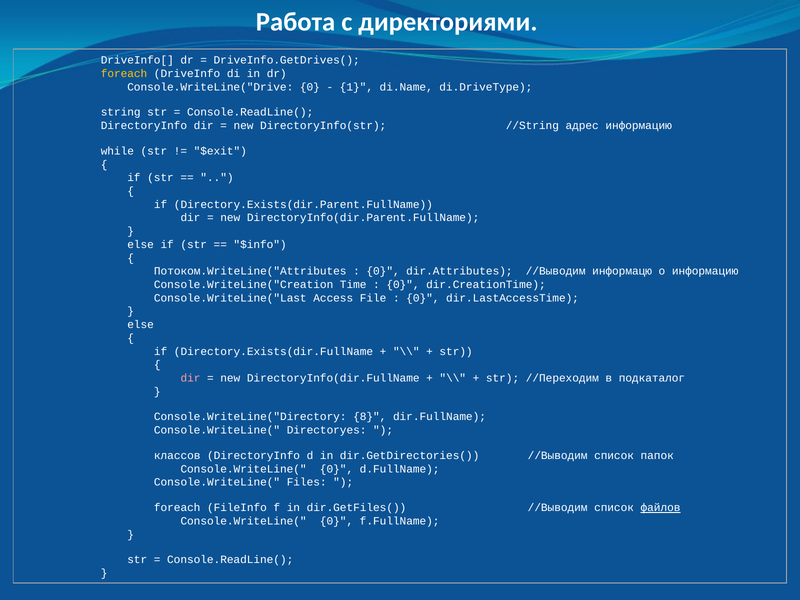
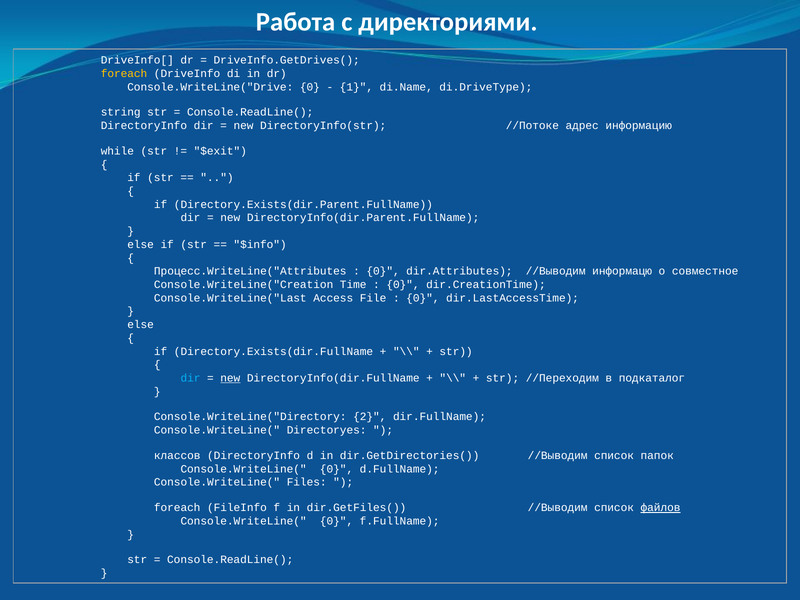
//String: //String -> //Потоке (532, 126)
Потоком.WriteLine("Attributes: Потоком.WriteLine("Attributes -> Процесс.WriteLine("Attributes (250, 271)
о информацию: информацию -> совместное (705, 271)
dir colour: pink -> light blue (190, 378)
new underline: none -> present (230, 378)
8: 8 -> 2 (370, 417)
